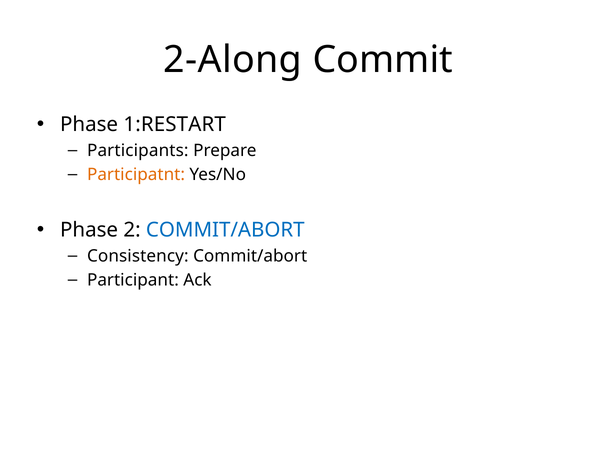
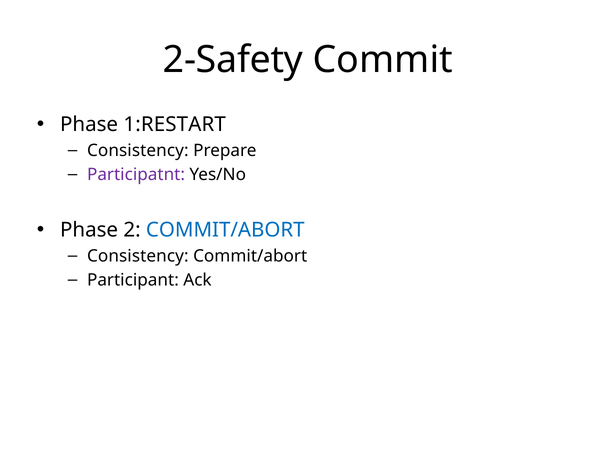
2-Along: 2-Along -> 2-Safety (233, 60)
Participants: Participants -> Consistency (138, 150)
Participatnt colour: orange -> purple (136, 174)
